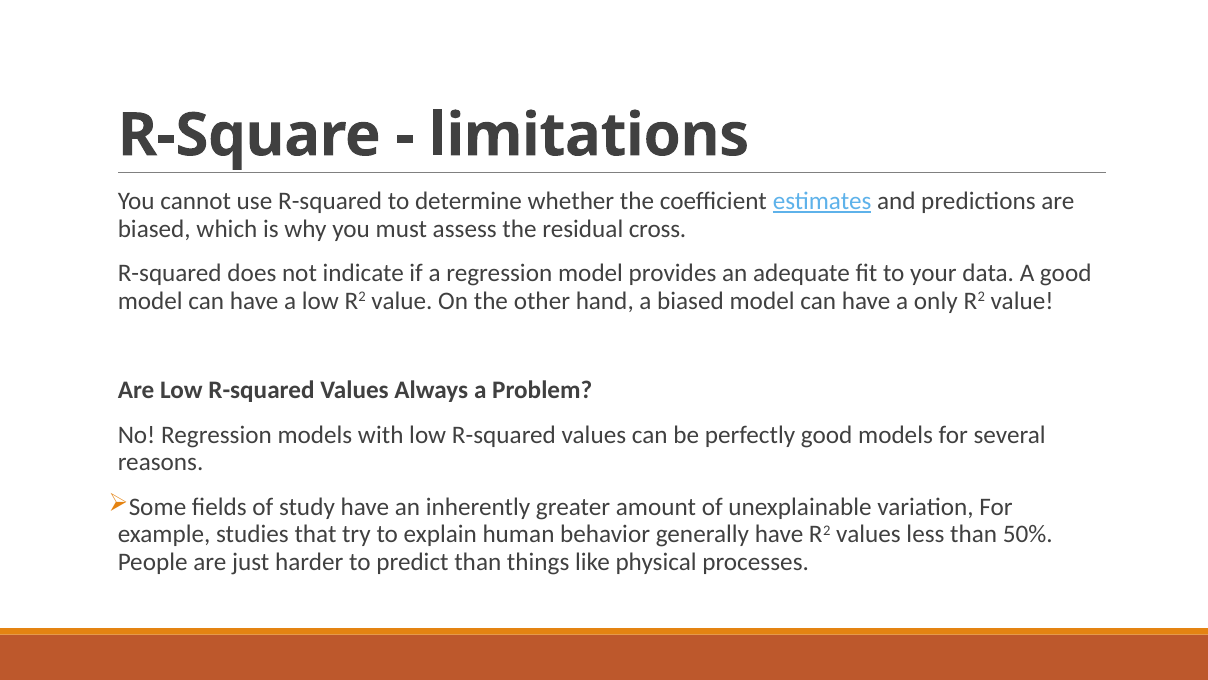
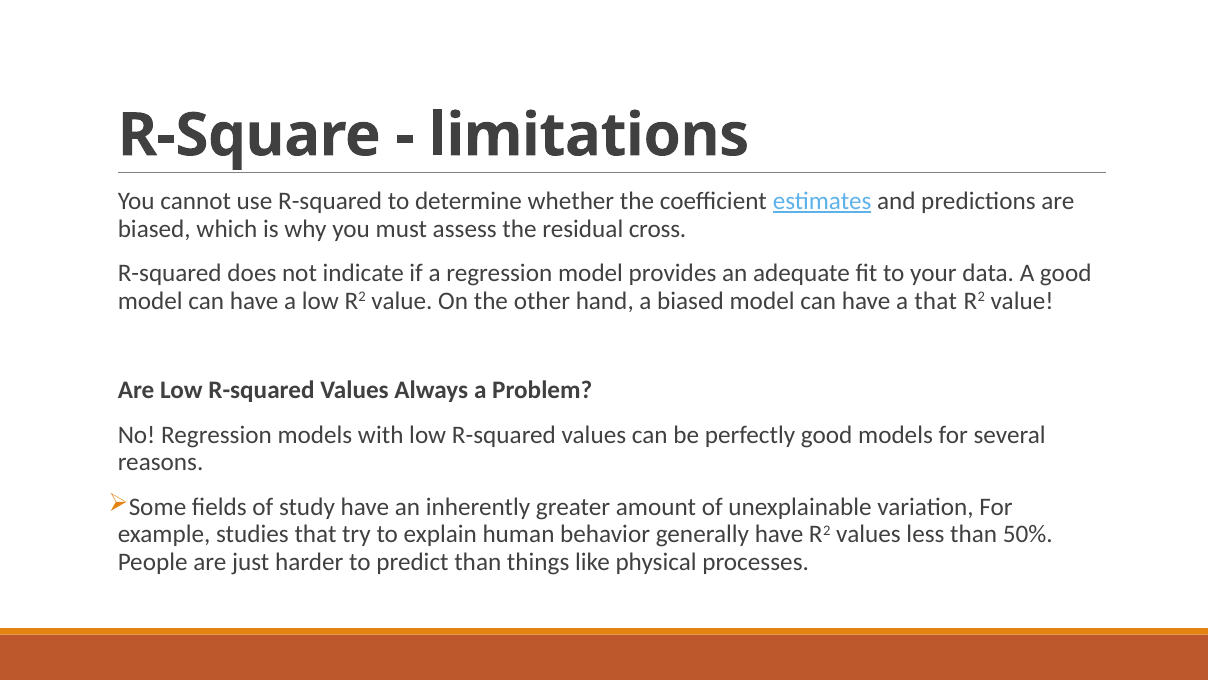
a only: only -> that (936, 301)
